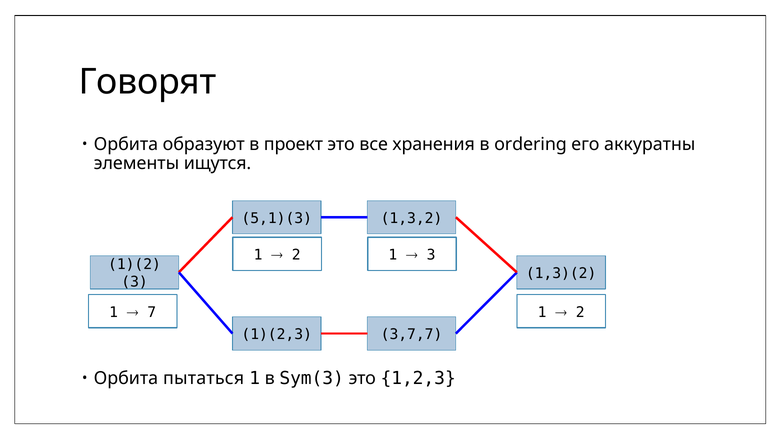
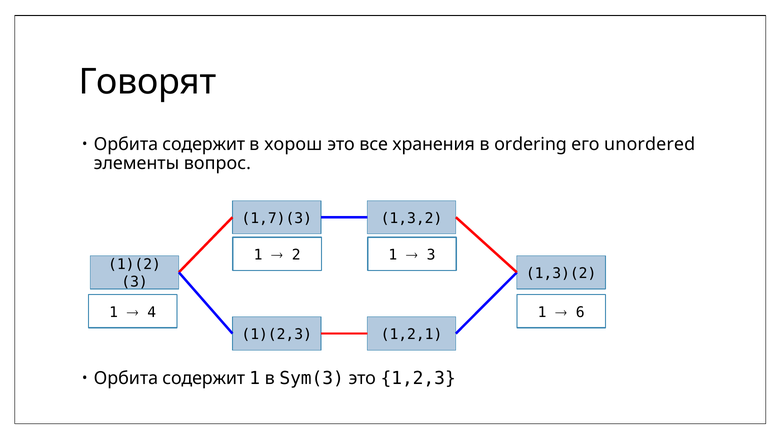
образуют: образуют -> содержит (204, 144)
проект: проект -> хорош (293, 144)
аккуратны: аккуратны -> unordered (650, 144)
ищутся: ищутся -> вопрос (217, 164)
5,1)(3: 5,1)(3 -> 1,7)(3 (277, 218)
7: 7 -> 4 (152, 312)
2: 2 -> 6 (580, 312)
3,7,7: 3,7,7 -> 1,2,1 (412, 335)
пытаться: пытаться -> содержит (204, 378)
